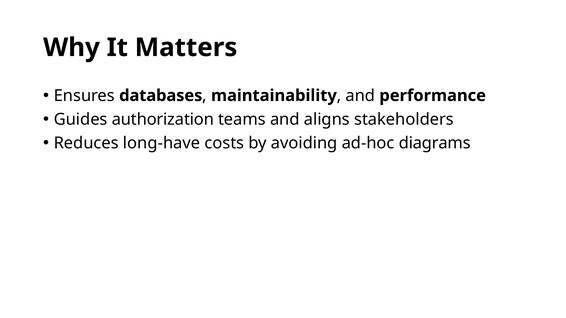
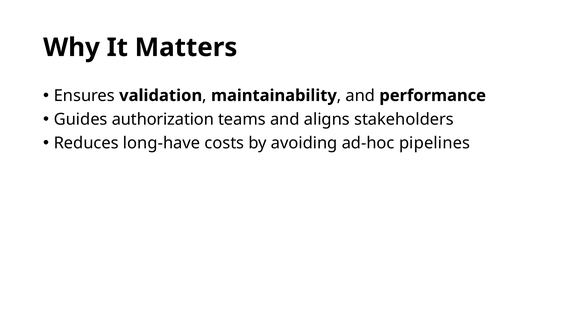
databases: databases -> validation (161, 96)
diagrams: diagrams -> pipelines (435, 143)
